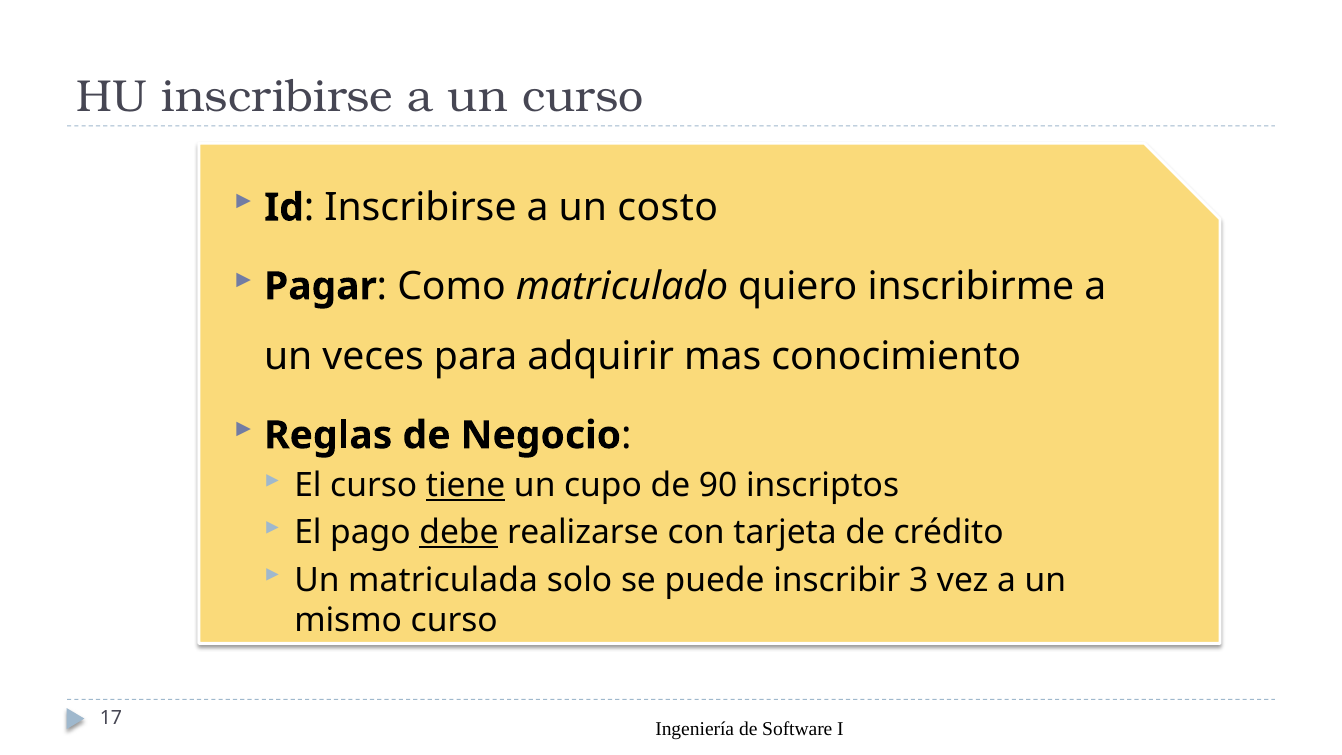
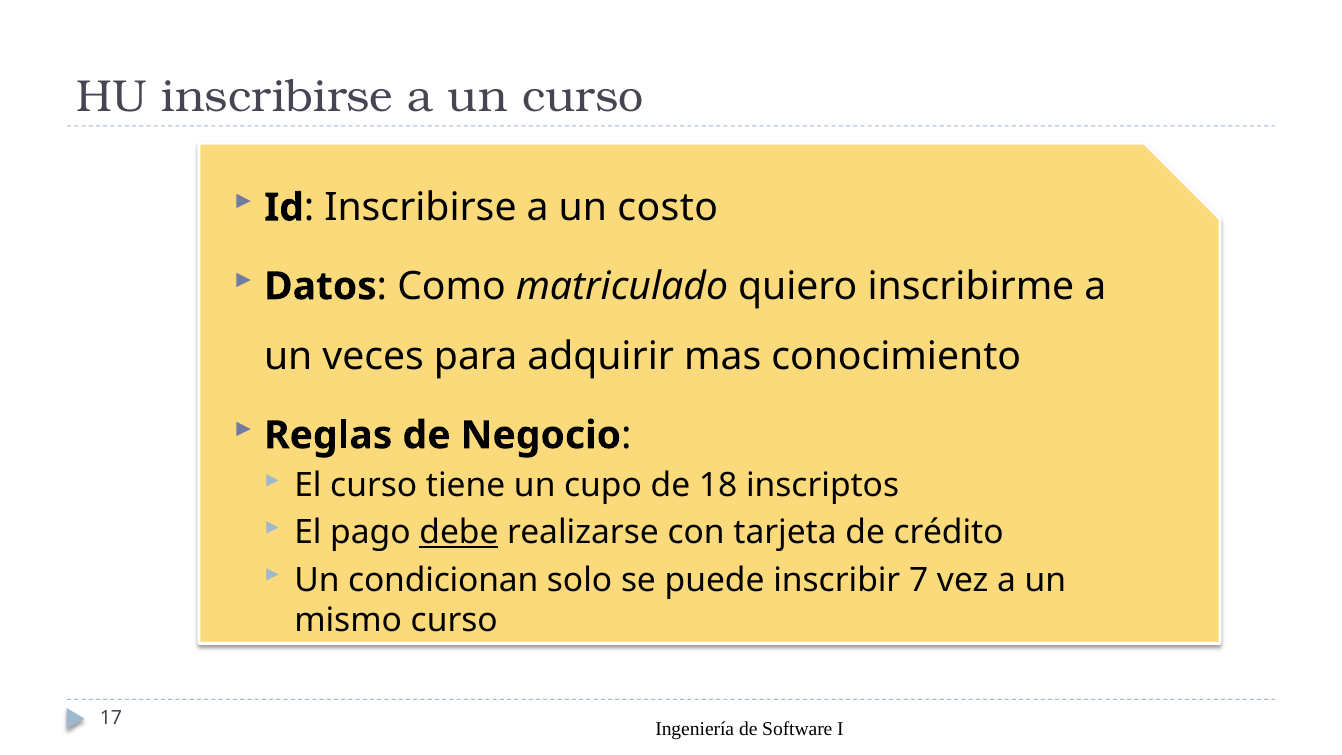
Pagar: Pagar -> Datos (320, 286)
tiene underline: present -> none (466, 485)
90: 90 -> 18 (718, 485)
matriculada: matriculada -> condicionan (443, 580)
3: 3 -> 7 (919, 580)
